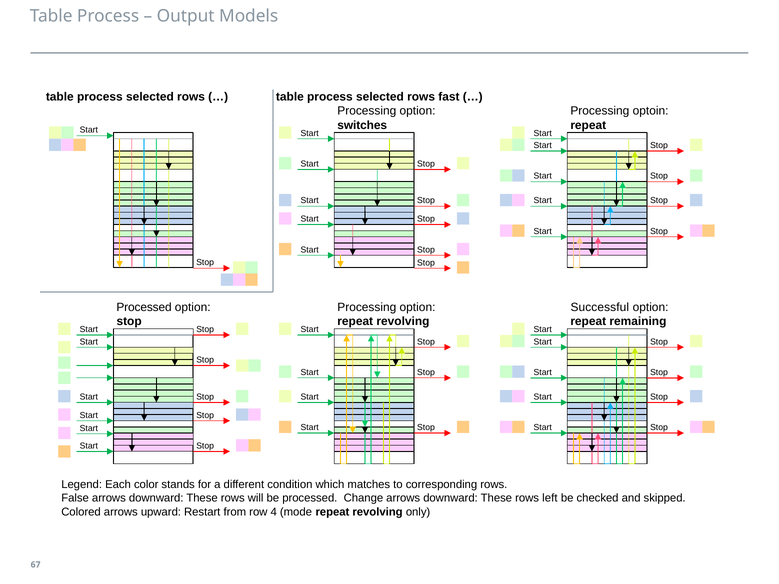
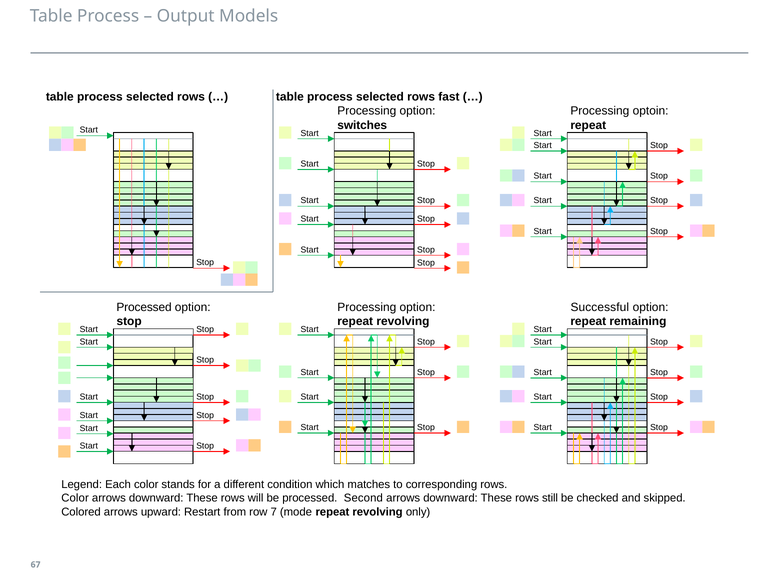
False: False -> Color (75, 498)
Change: Change -> Second (363, 498)
left: left -> still (550, 498)
4: 4 -> 7 (274, 512)
